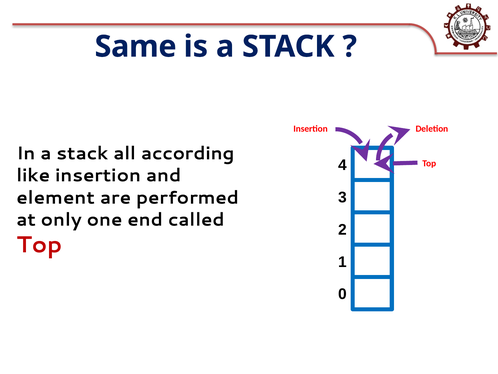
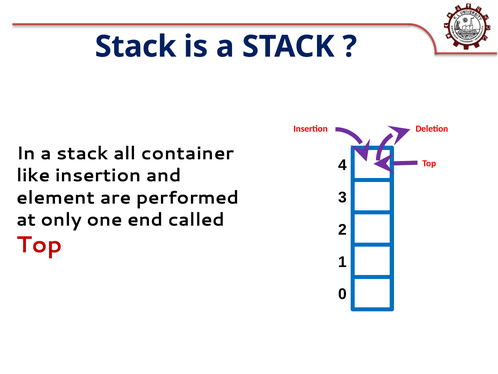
Same: Same -> Stack (136, 47)
according: according -> container (188, 153)
